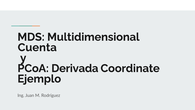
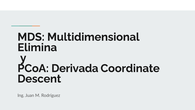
Cuenta: Cuenta -> Elimina (37, 47)
Ejemplo: Ejemplo -> Descent (39, 79)
